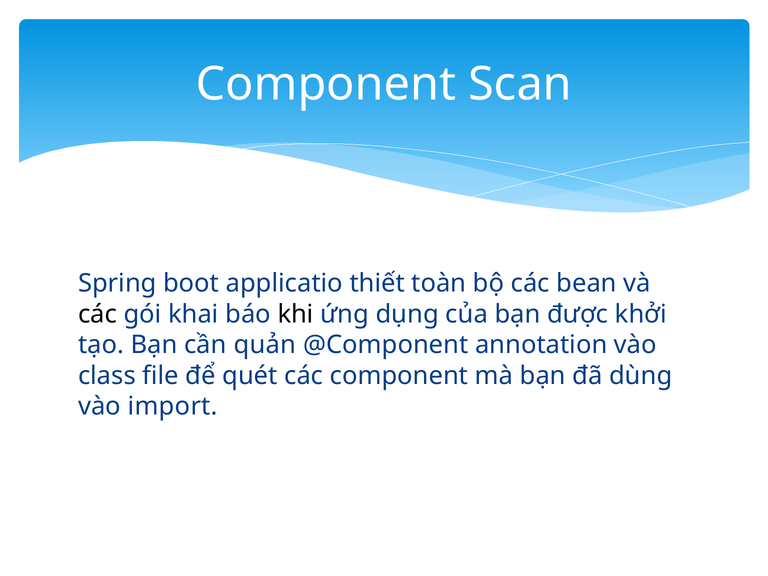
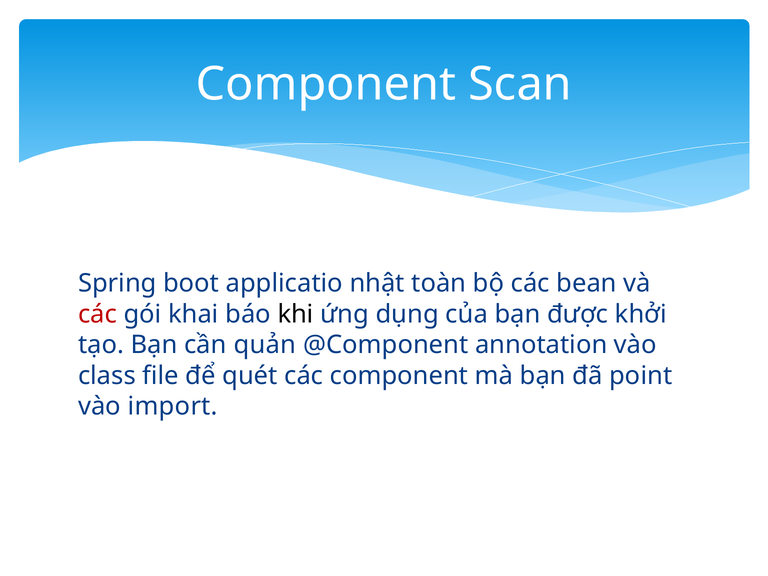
thiết: thiết -> nhật (377, 283)
các colour: black -> red (98, 314)
dùng: dùng -> point (641, 376)
